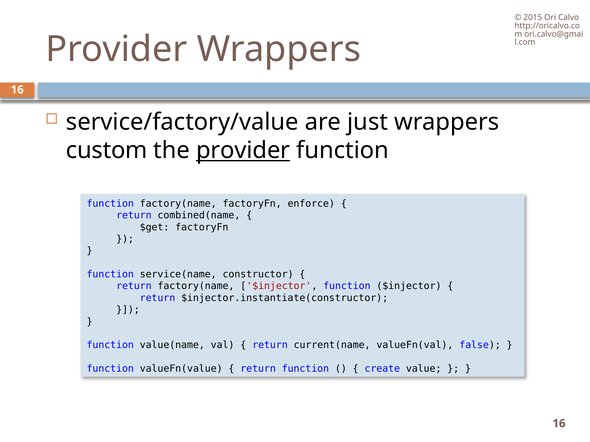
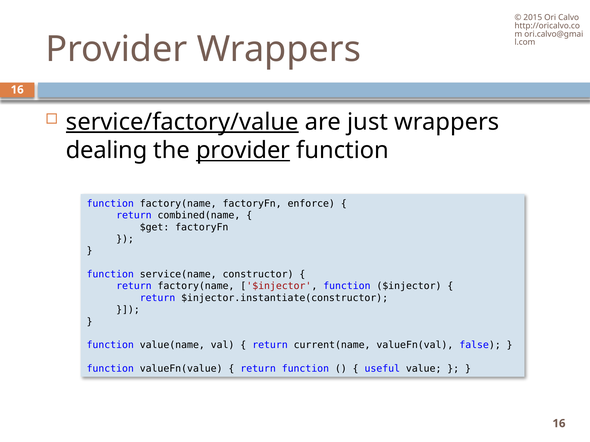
service/factory/value underline: none -> present (182, 122)
custom: custom -> dealing (107, 151)
create: create -> useful (382, 369)
